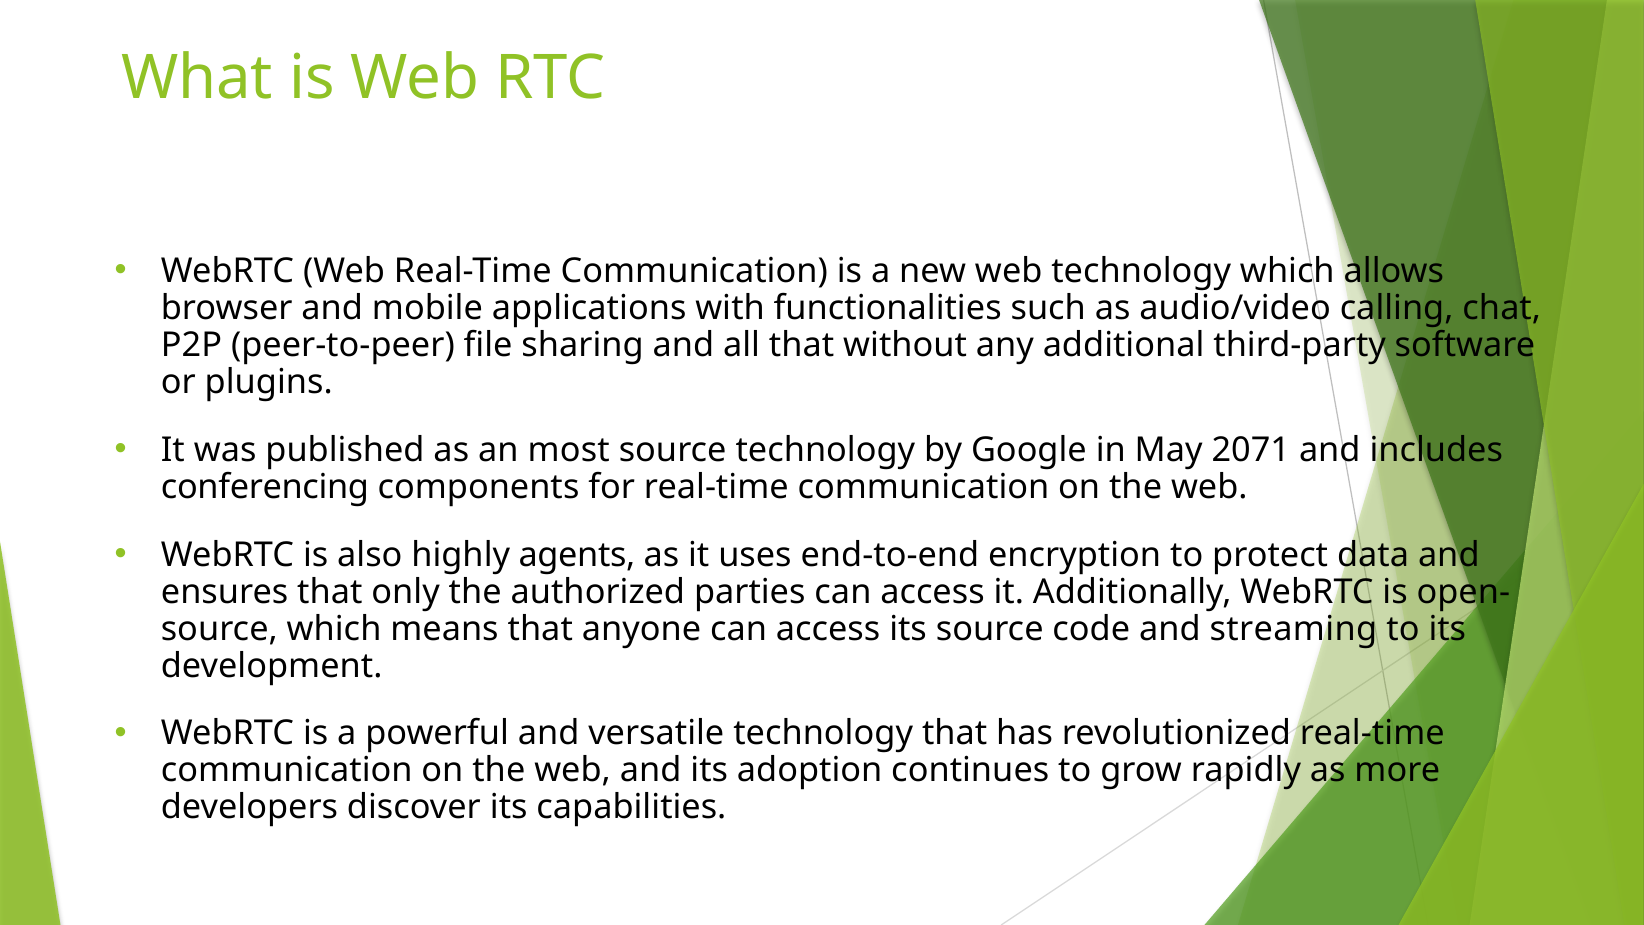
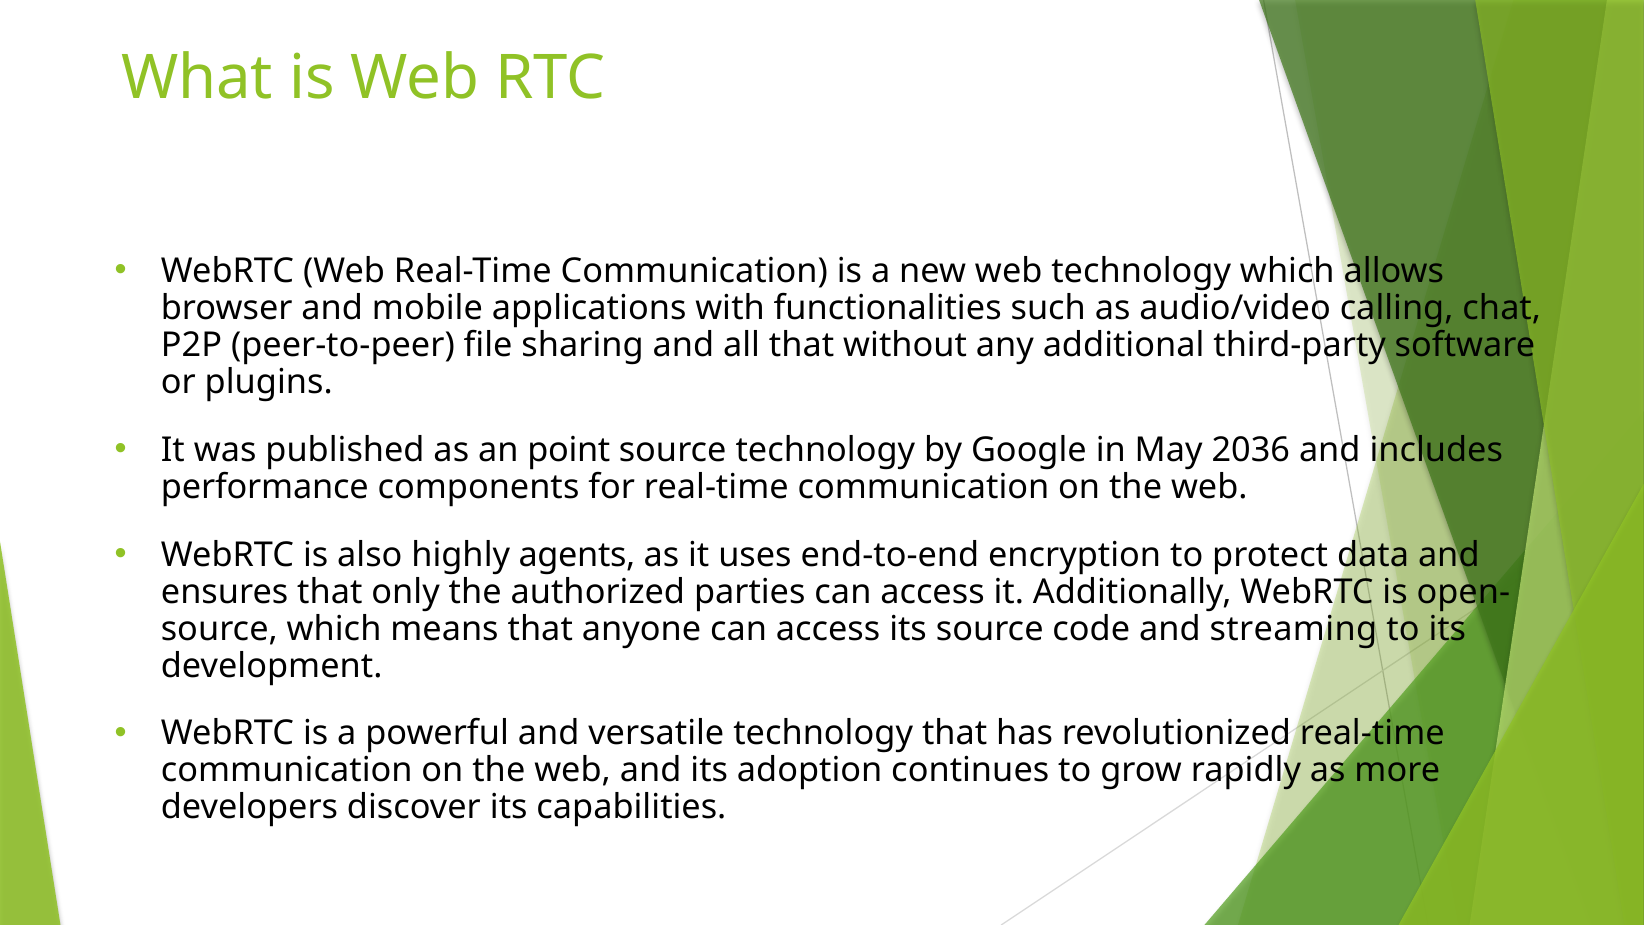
most: most -> point (569, 450)
2071: 2071 -> 2036 (1251, 450)
conferencing: conferencing -> performance (265, 487)
